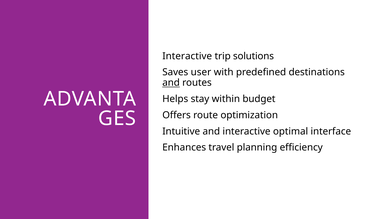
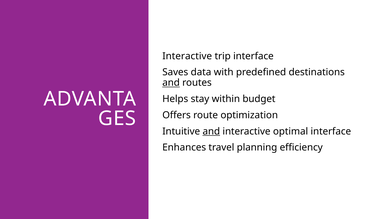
trip solutions: solutions -> interface (253, 56)
user: user -> data (201, 72)
and underline: none -> present (211, 131)
